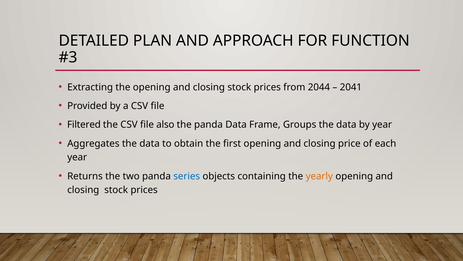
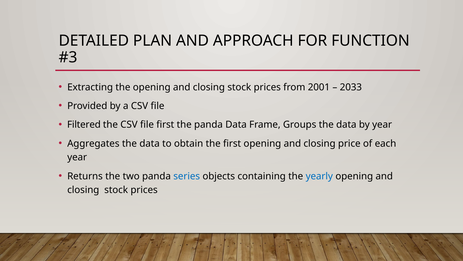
2044: 2044 -> 2001 (319, 87)
2041: 2041 -> 2033 (351, 87)
file also: also -> first (165, 124)
yearly colour: orange -> blue (319, 176)
